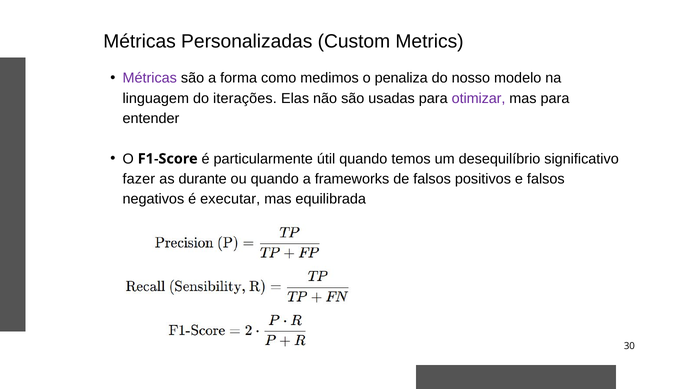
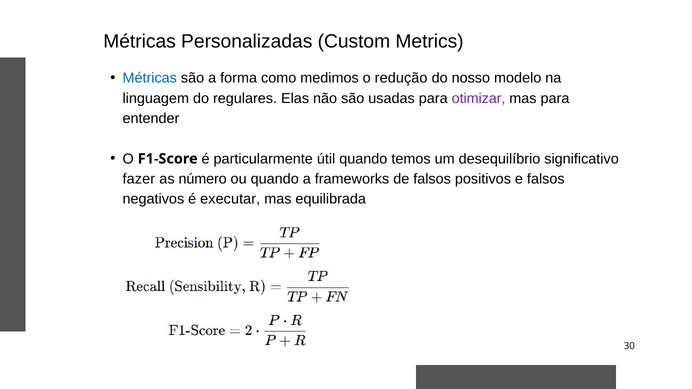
Métricas colour: purple -> blue (150, 78)
penaliza: penaliza -> redução (401, 78)
iterações: iterações -> regulares (245, 98)
durante: durante -> número (203, 179)
